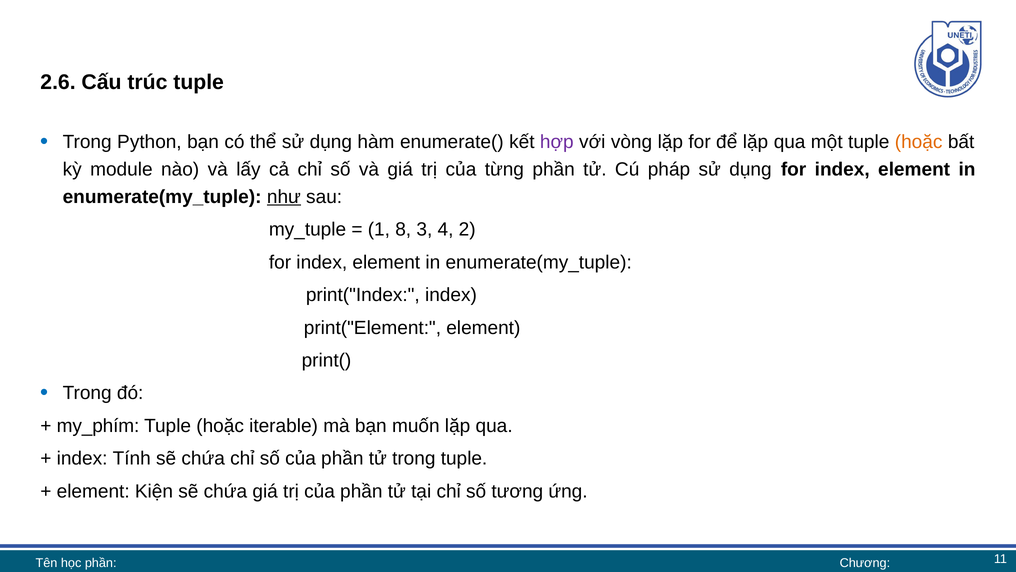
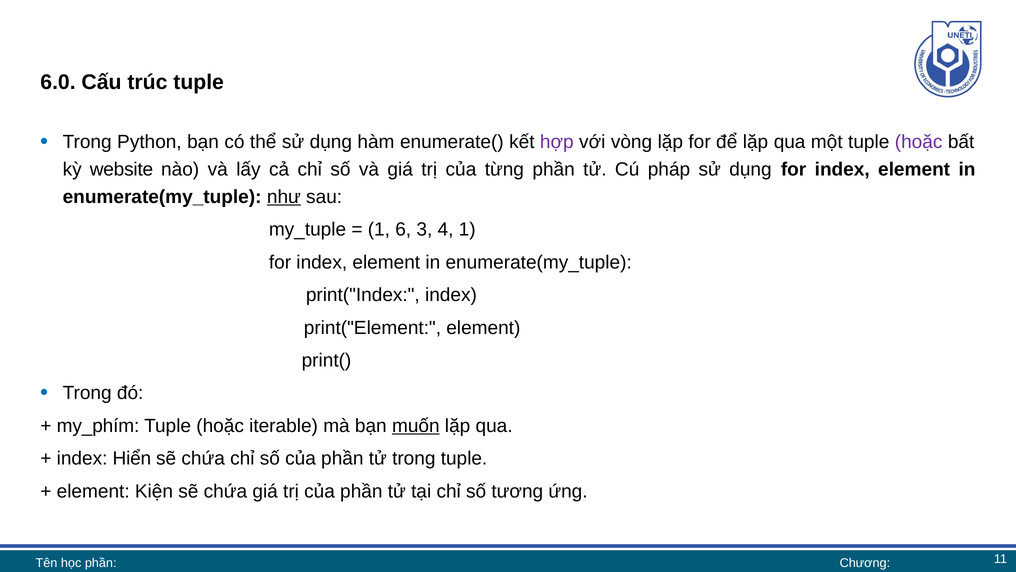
2.6: 2.6 -> 6.0 (58, 82)
hoặc colour: orange -> purple (919, 142)
module: module -> website (121, 169)
8: 8 -> 6 (403, 229)
4 2: 2 -> 1 (467, 229)
muốn underline: none -> present (416, 426)
Tính: Tính -> Hiển (132, 458)
